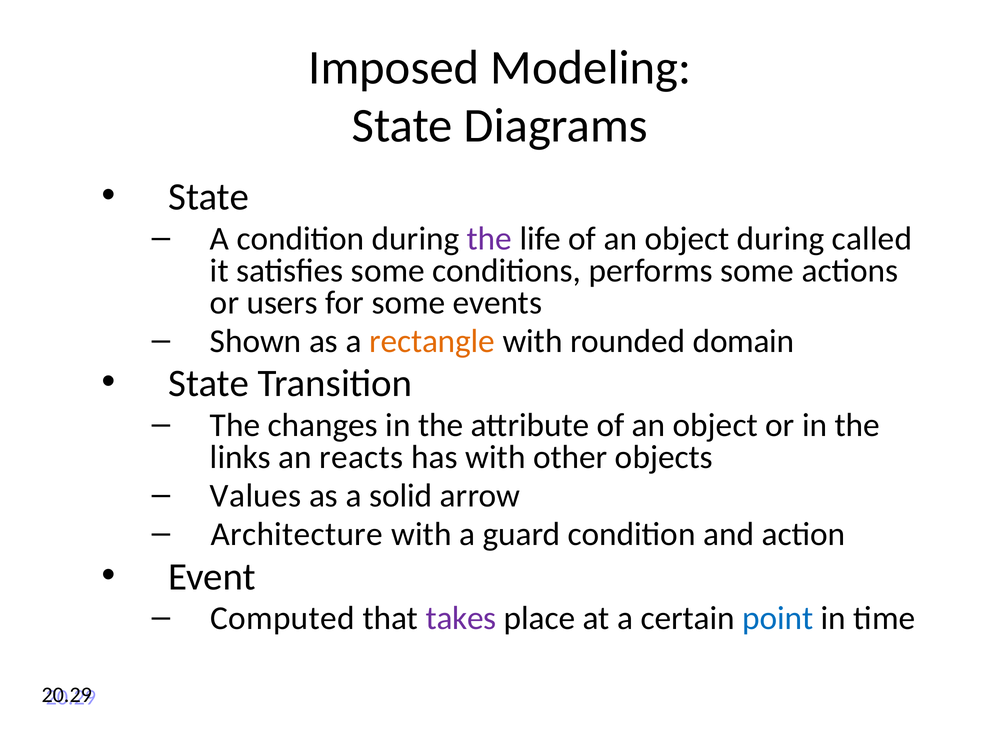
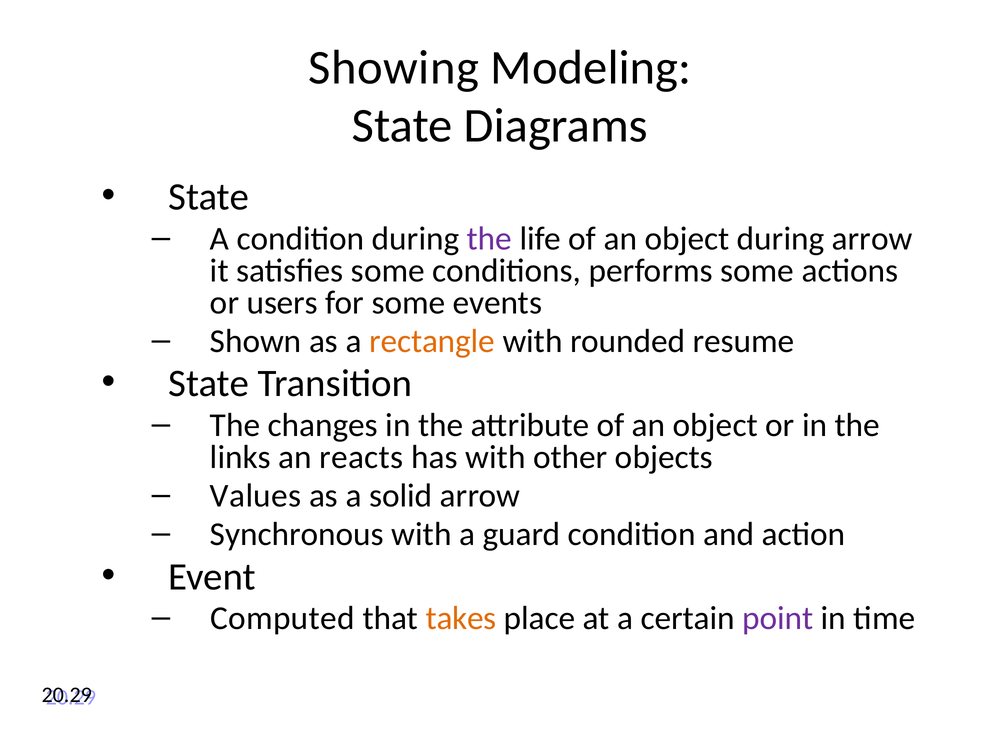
Imposed: Imposed -> Showing (394, 68)
during called: called -> arrow (872, 239)
domain: domain -> resume (744, 341)
Architecture: Architecture -> Synchronous (297, 534)
takes colour: purple -> orange (461, 618)
point colour: blue -> purple (778, 618)
